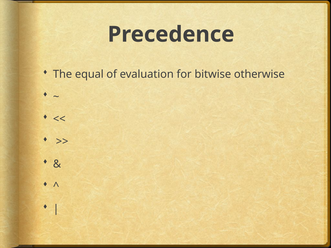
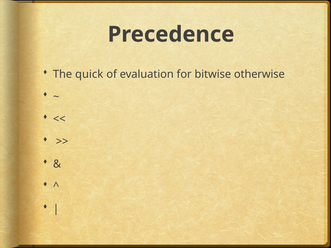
equal: equal -> quick (89, 74)
